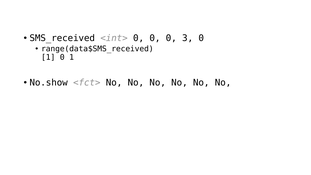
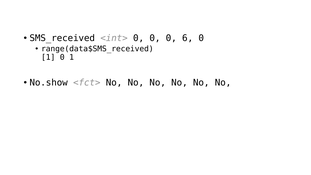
3: 3 -> 6 (188, 38)
